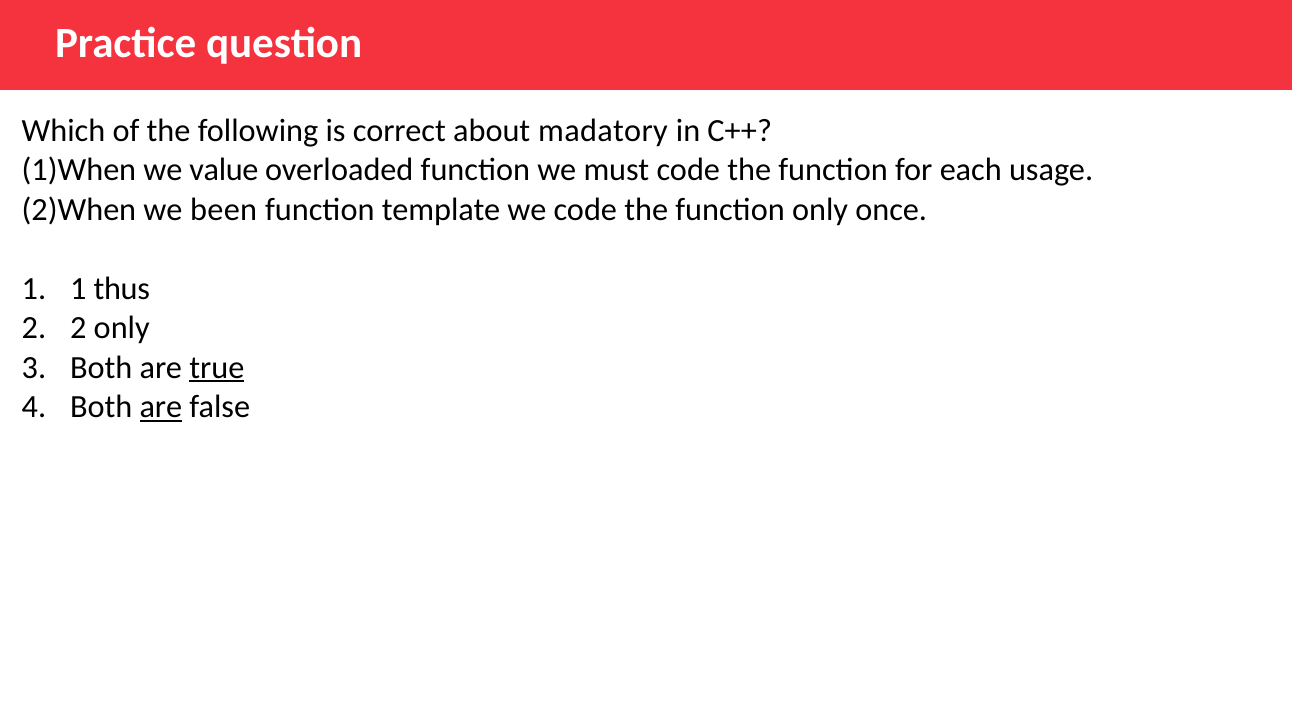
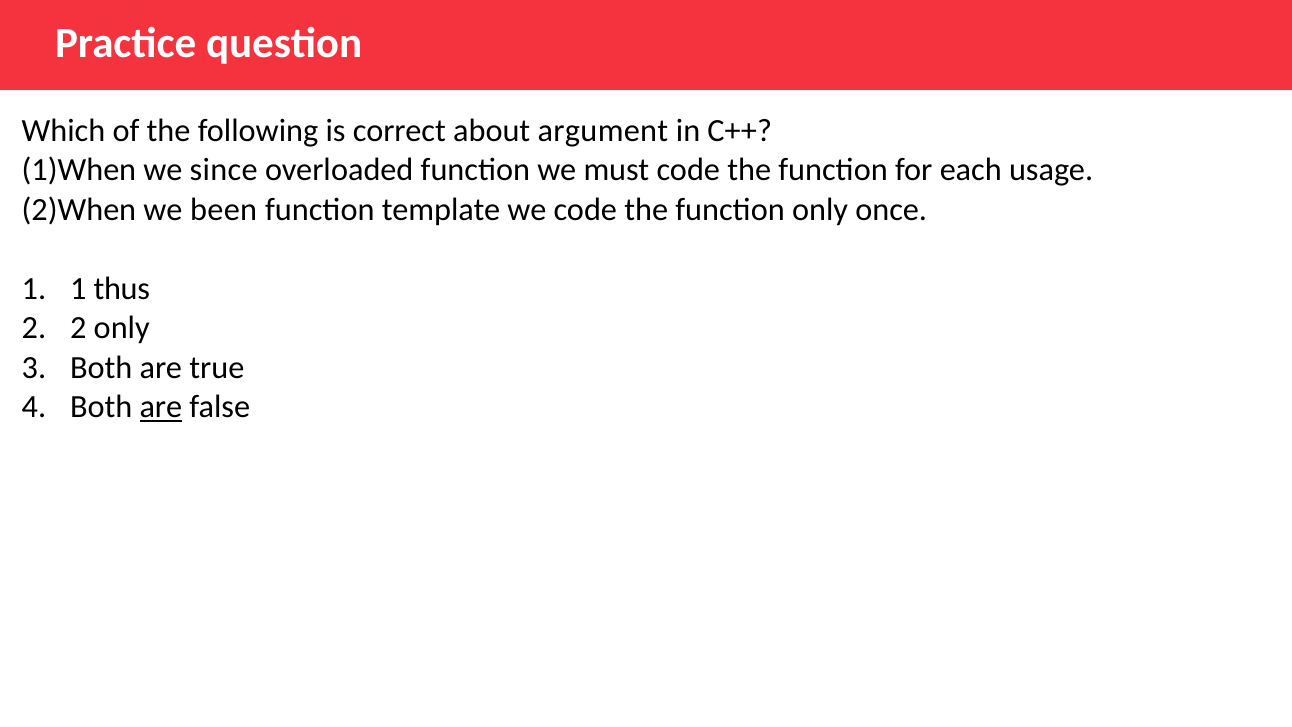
madatory: madatory -> argument (603, 131)
value: value -> since (224, 170)
true underline: present -> none (217, 367)
